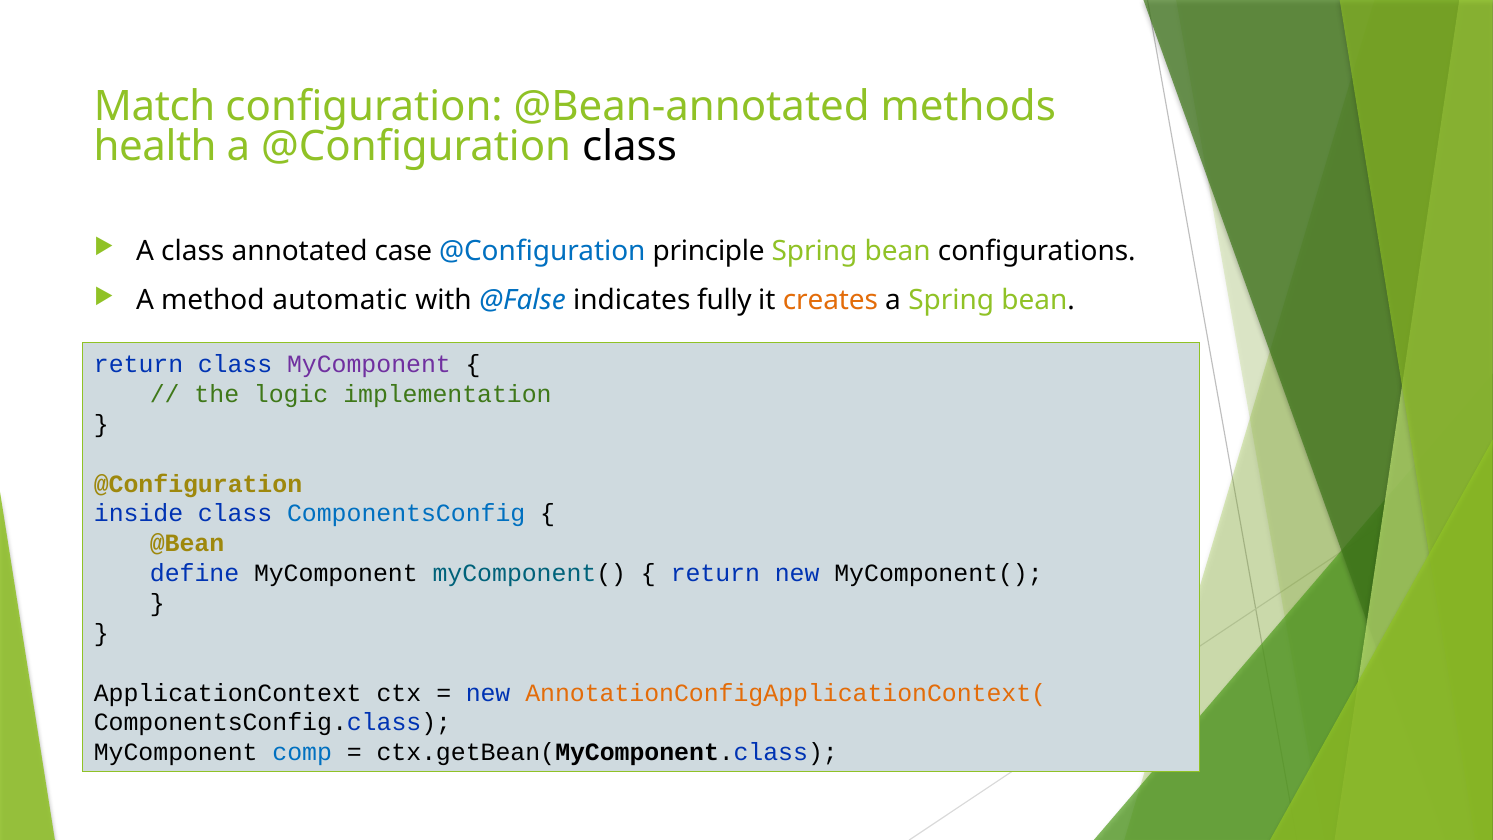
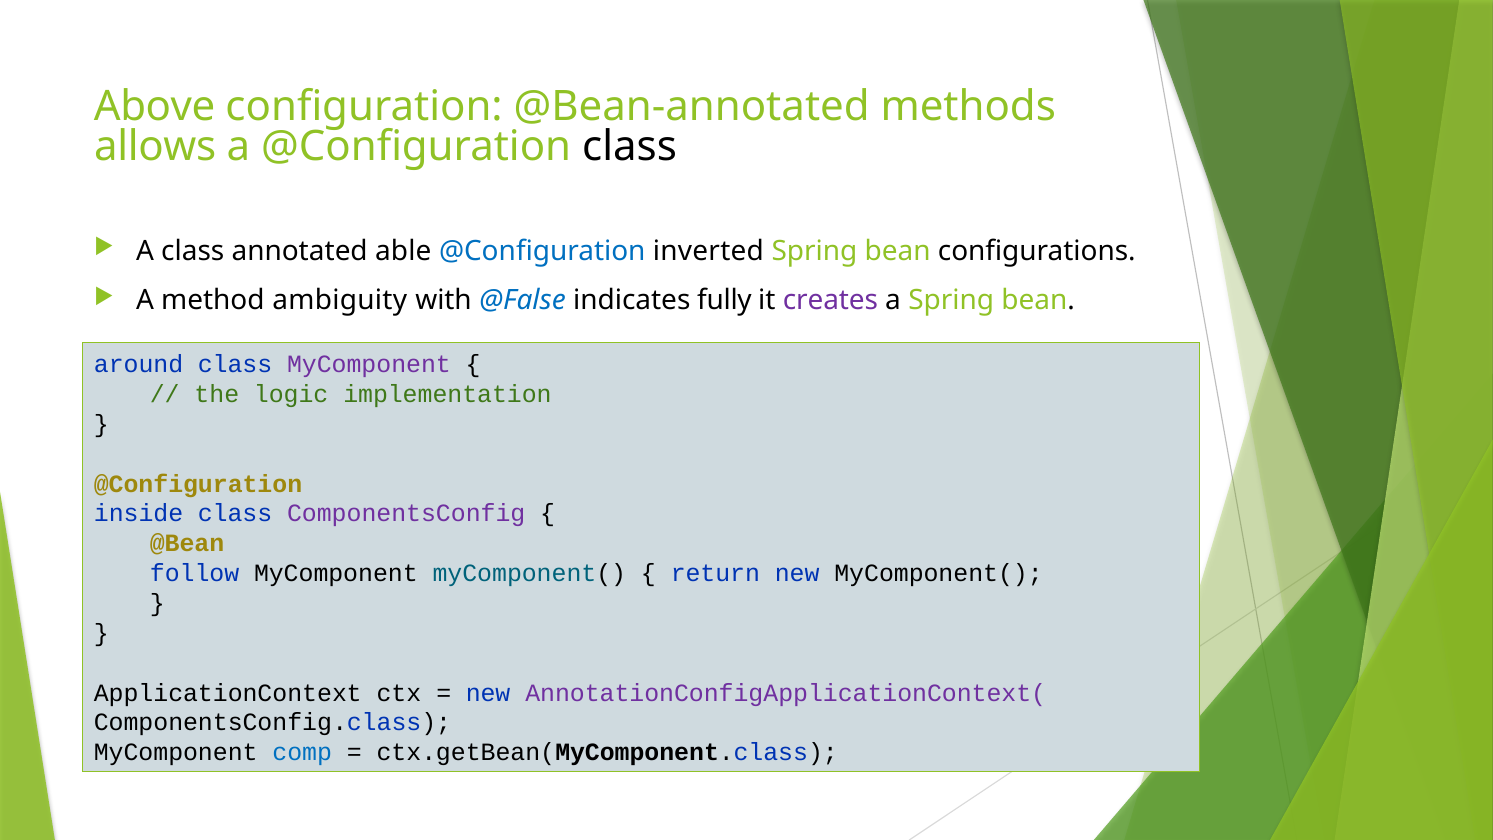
Match: Match -> Above (155, 107)
health: health -> allows (155, 147)
case: case -> able (403, 252)
principle: principle -> inverted (708, 252)
automatic: automatic -> ambiguity (340, 301)
creates colour: orange -> purple (830, 301)
return: return -> around (139, 364)
ComponentsConfig colour: blue -> purple (406, 514)
define: define -> follow (195, 573)
AnnotationConfigApplicationContext( colour: orange -> purple (786, 693)
